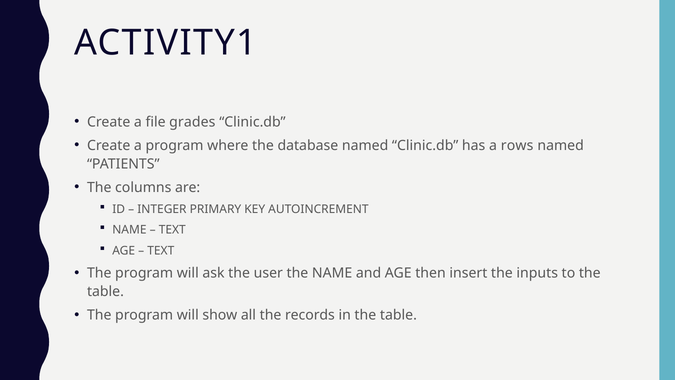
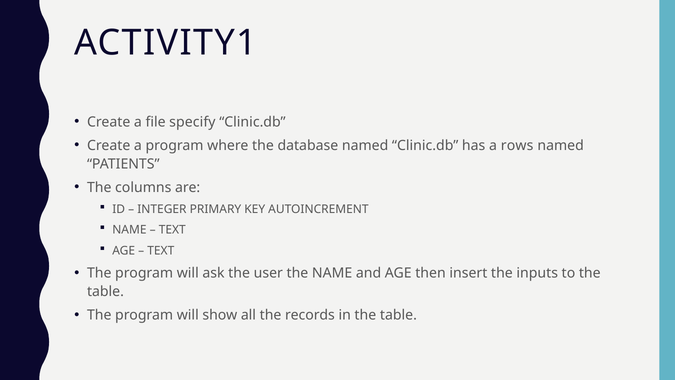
grades: grades -> specify (192, 122)
